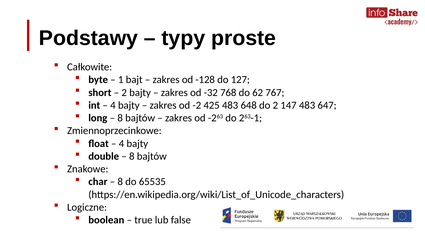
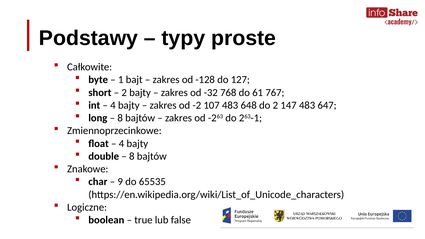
62: 62 -> 61 (258, 93)
425: 425 -> 107 (212, 105)
8: 8 -> 9 (120, 182)
